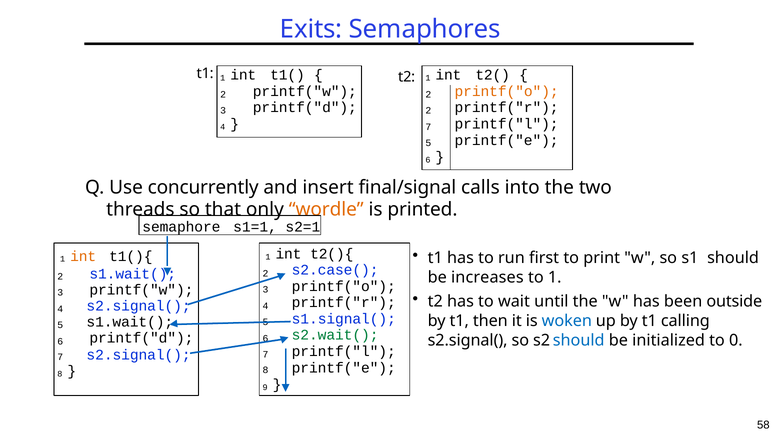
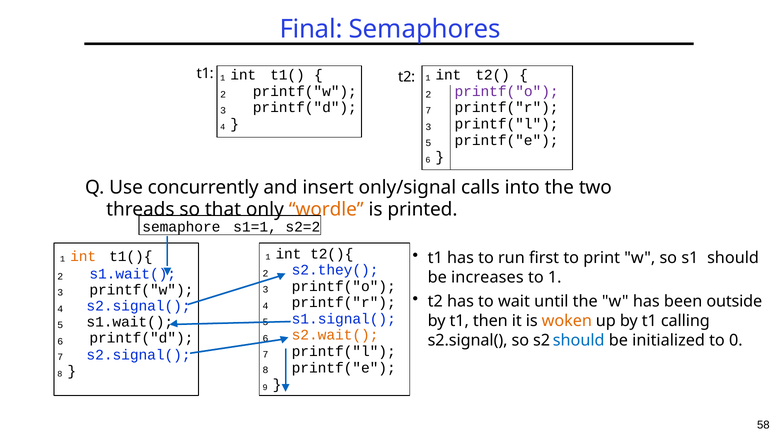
Exits: Exits -> Final (311, 29)
printf("o colour: orange -> purple (507, 91)
printf("d 2: 2 -> 7 (428, 111)
7: 7 -> 3 (428, 127)
final/signal: final/signal -> only/signal (407, 187)
s2=1: s2=1 -> s2=2 (303, 227)
s2.case(: s2.case( -> s2.they( (335, 270)
woken colour: blue -> orange (567, 321)
s2.wait( colour: green -> orange (335, 335)
